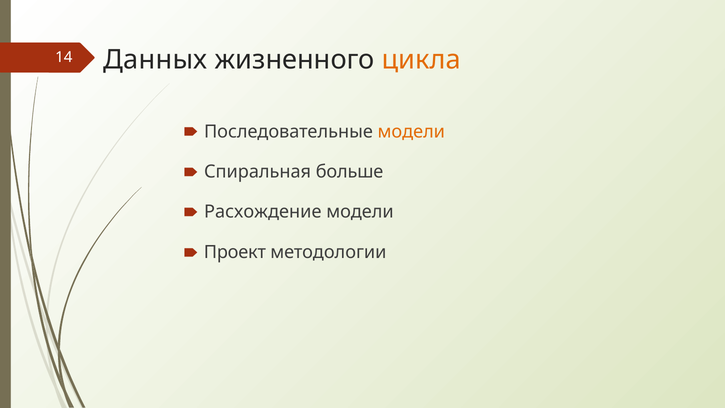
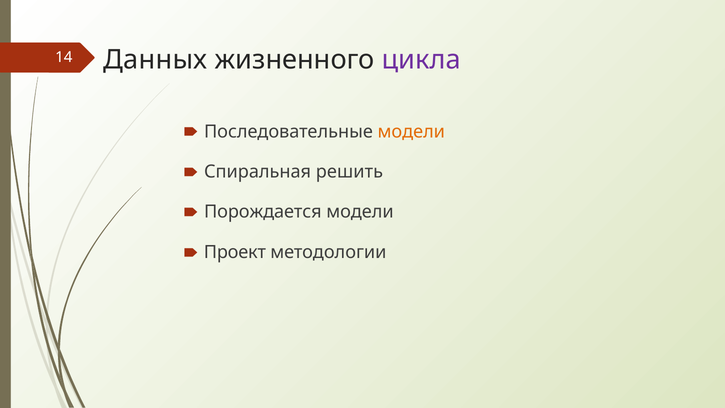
цикла colour: orange -> purple (421, 60)
больше: больше -> решить (349, 172)
Расхождение: Расхождение -> Порождается (263, 212)
